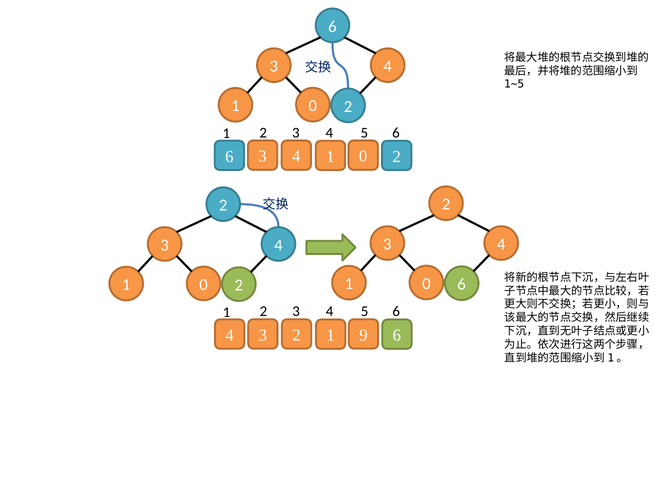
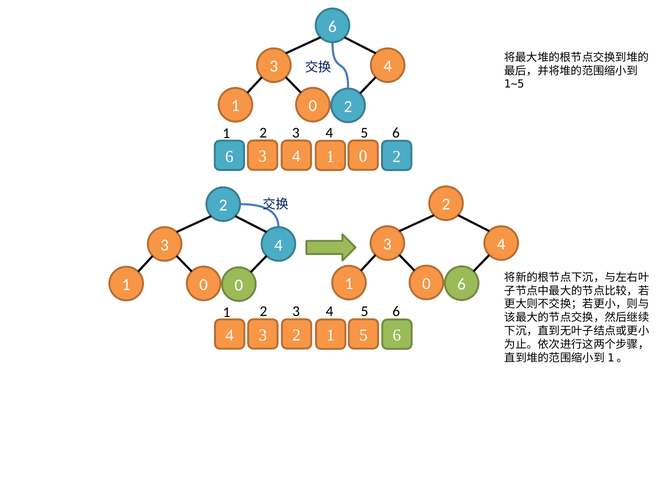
2: 2 -> 0 (239, 285)
1 9: 9 -> 5 (363, 335)
